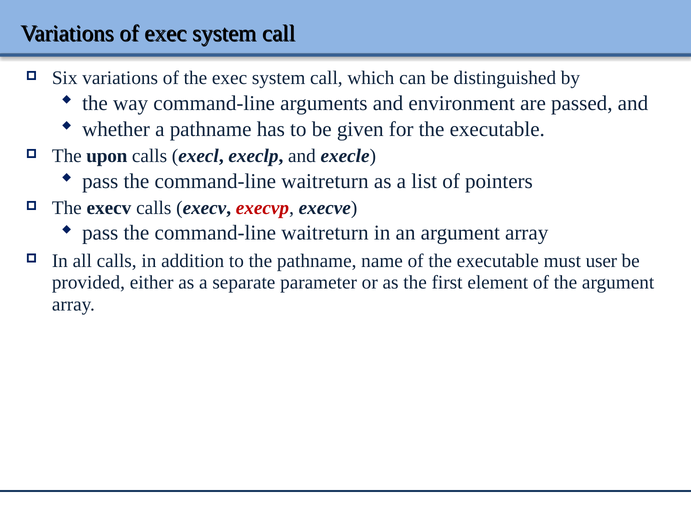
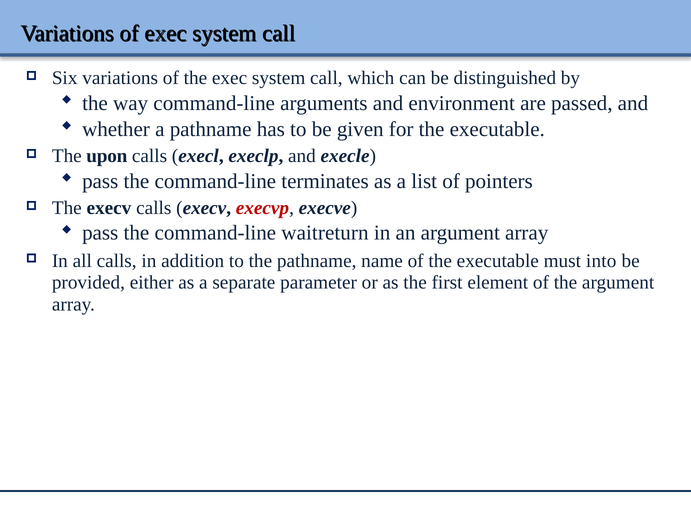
waitreturn: waitreturn -> terminates (325, 181)
user: user -> into (601, 261)
